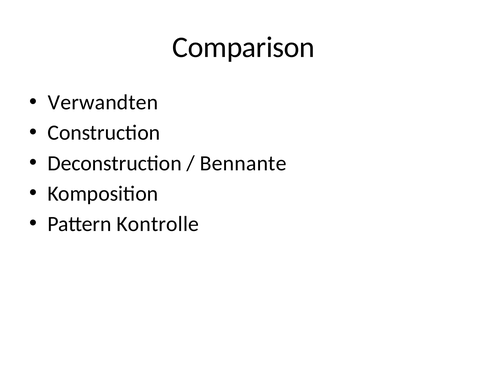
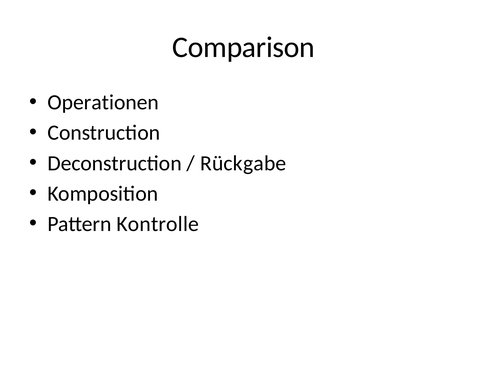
Verwandten: Verwandten -> Operationen (103, 102)
Bennante: Bennante -> Rückgabe (243, 163)
